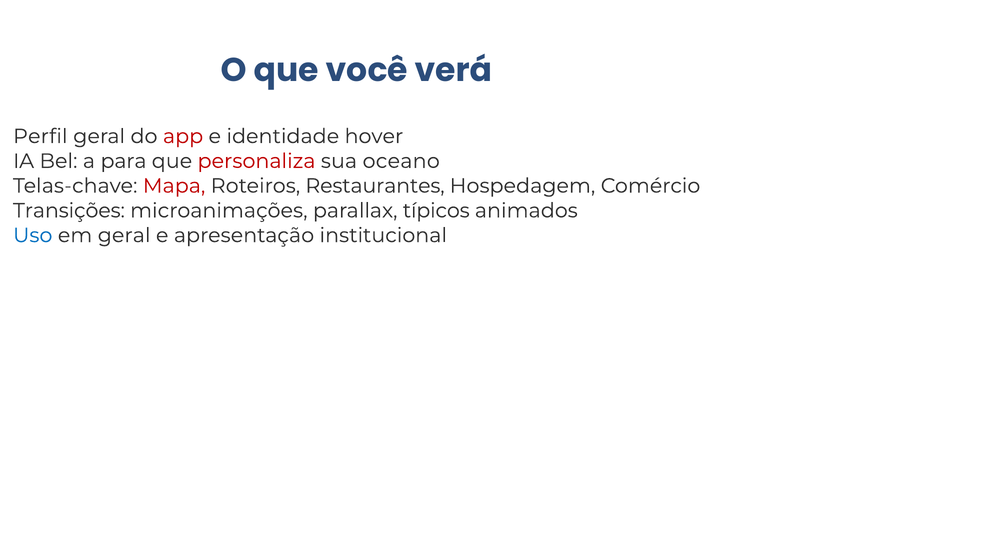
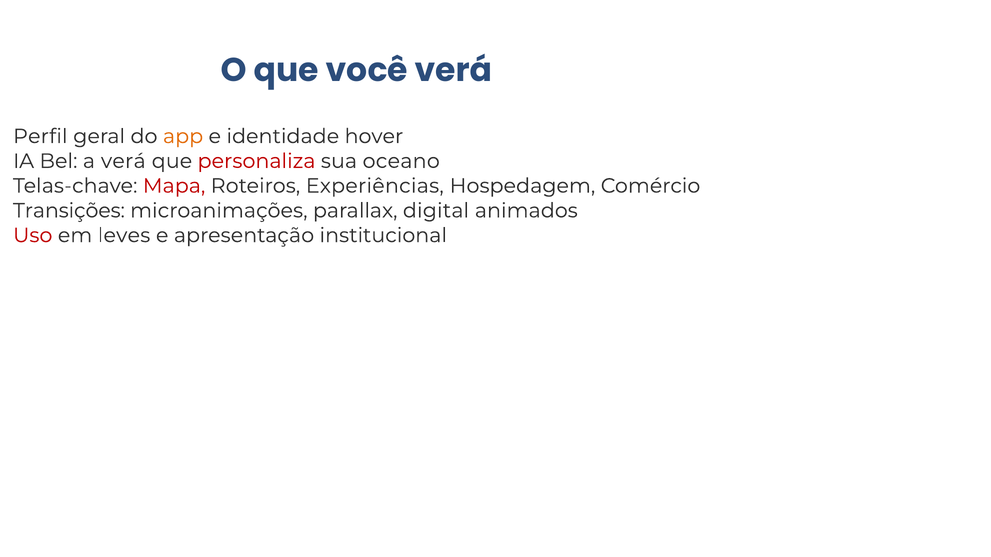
app colour: red -> orange (183, 136)
a para: para -> verá (123, 161)
Restaurantes: Restaurantes -> Experiências (375, 186)
típicos: típicos -> digital (436, 211)
Uso colour: blue -> red (33, 236)
em geral: geral -> leves (124, 236)
